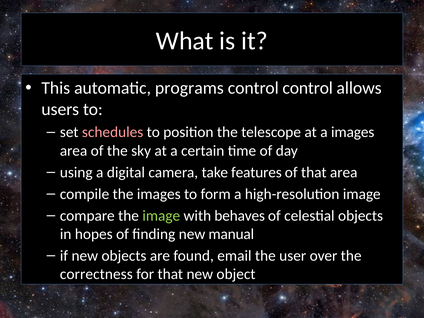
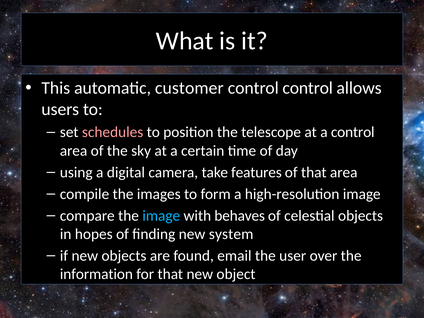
programs: programs -> customer (189, 88)
a images: images -> control (353, 132)
image colour: light green -> light blue (161, 216)
manual: manual -> system (231, 234)
correctness: correctness -> information (96, 274)
